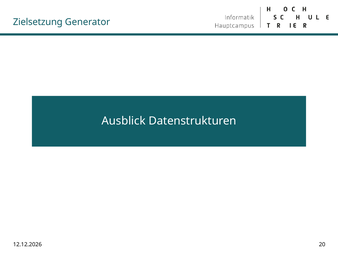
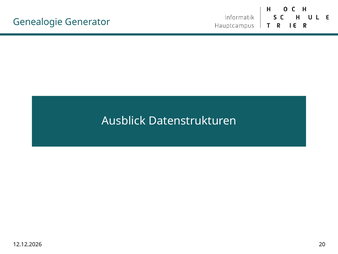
Zielsetzung: Zielsetzung -> Genealogie (38, 22)
